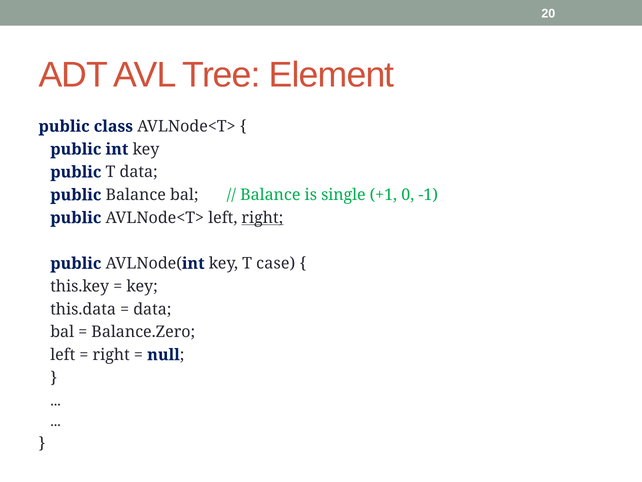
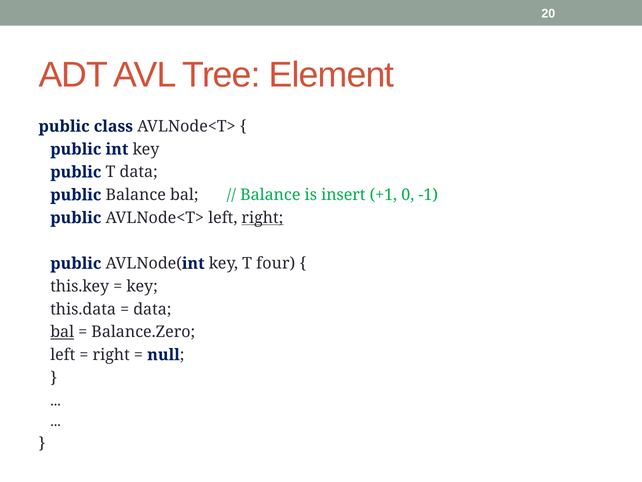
single: single -> insert (343, 195)
case: case -> four (276, 263)
bal underline: none -> present (62, 332)
